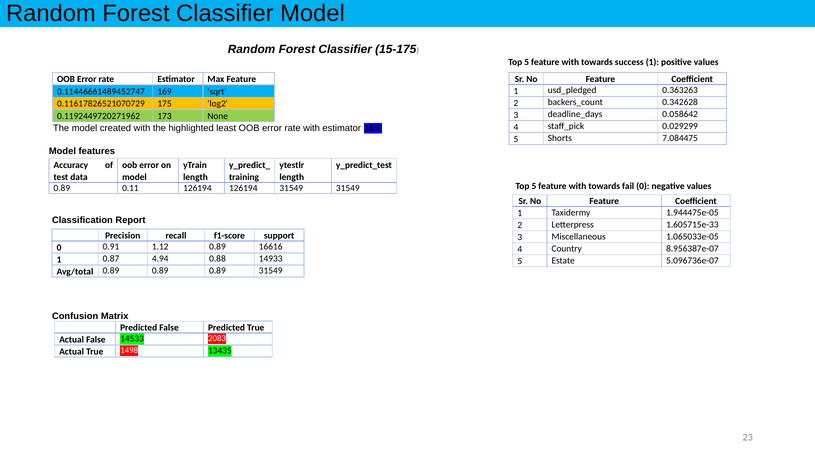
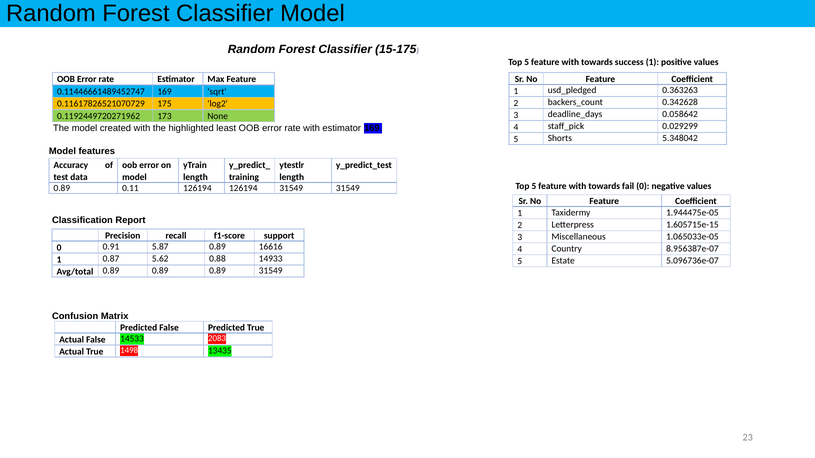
7.084475: 7.084475 -> 5.348042 (680, 139)
1.605715e-33: 1.605715e-33 -> 1.605715e-15 (692, 225)
1.12: 1.12 -> 5.87 (160, 247)
4.94: 4.94 -> 5.62 (160, 259)
